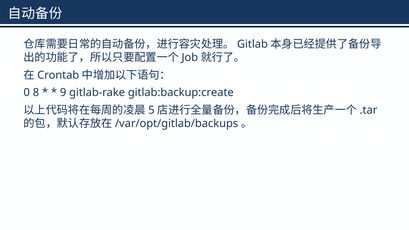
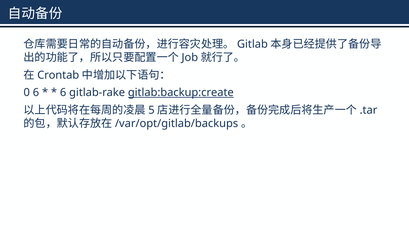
0 8: 8 -> 6 (36, 93)
9: 9 -> 6 (63, 93)
gitlab:backup:create underline: none -> present (181, 93)
